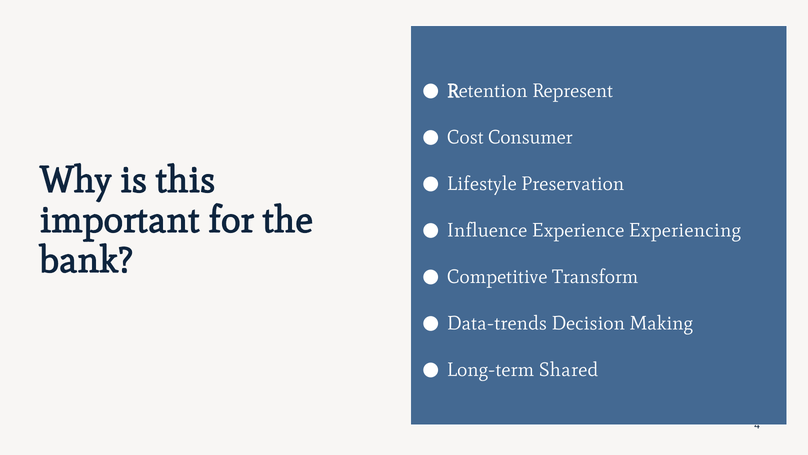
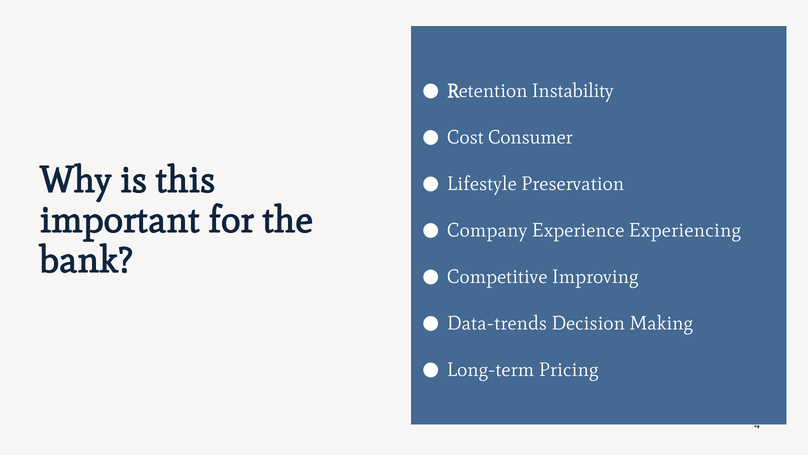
Represent: Represent -> Instability (573, 91)
Influence: Influence -> Company (487, 230)
Transform: Transform -> Improving (595, 277)
Shared: Shared -> Pricing (569, 369)
